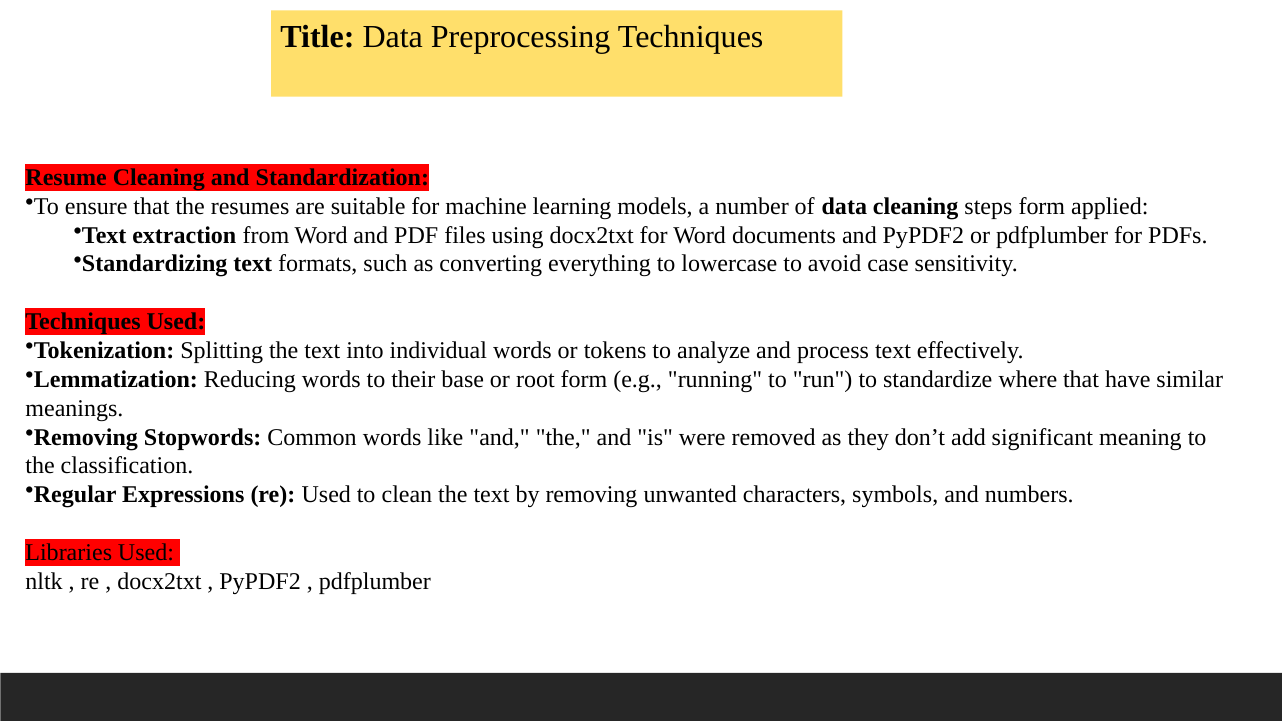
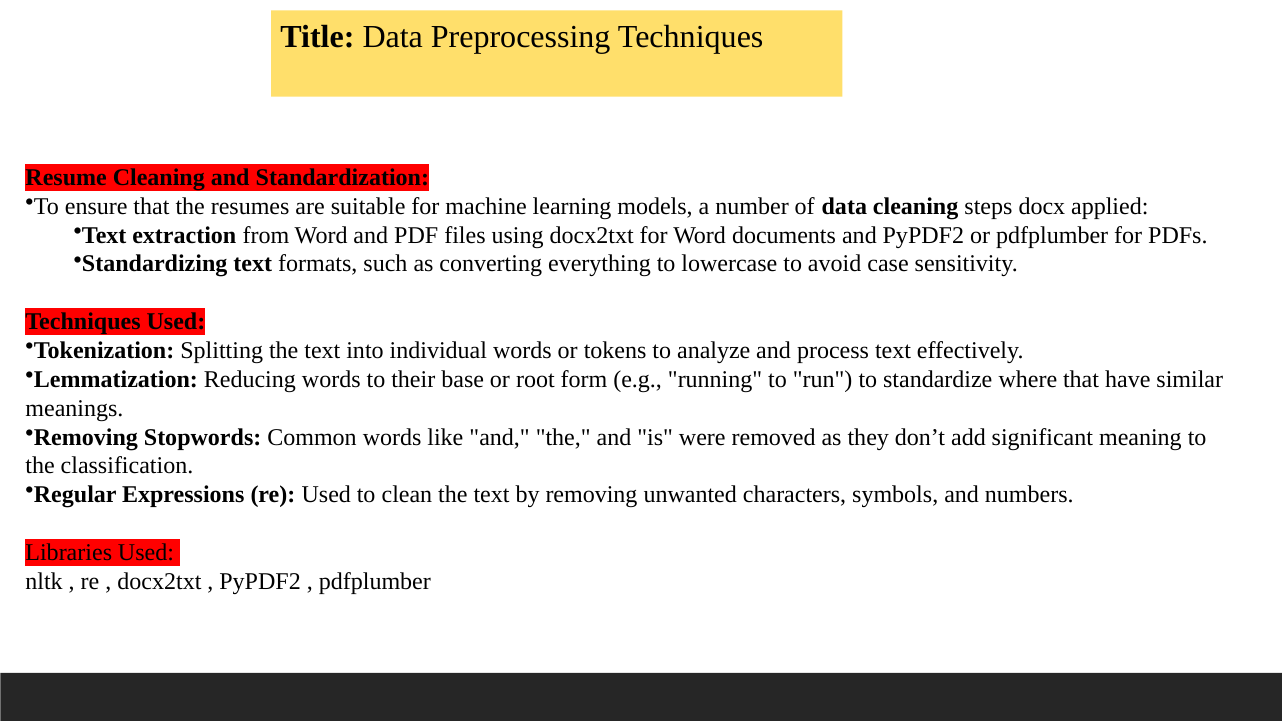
steps form: form -> docx (1042, 206)
